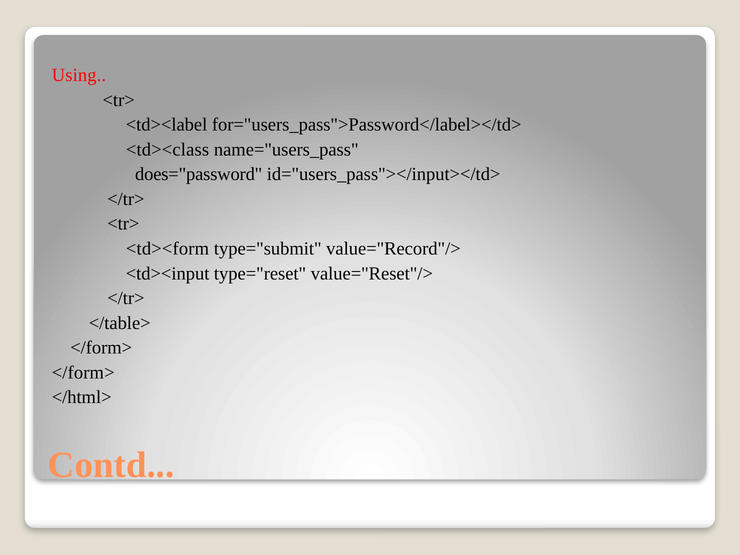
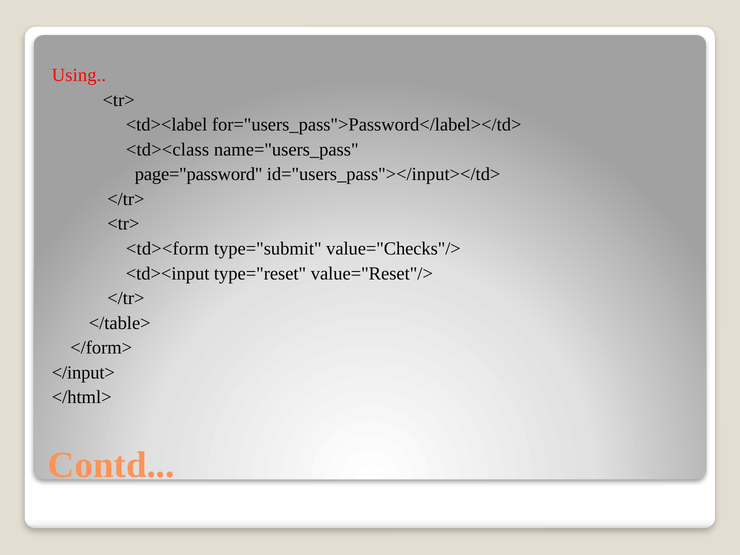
does="password: does="password -> page="password (199, 174)
value="Record"/>: value="Record"/> -> value="Checks"/> (393, 249)
</form>: </form> -> </input> (83, 372)
